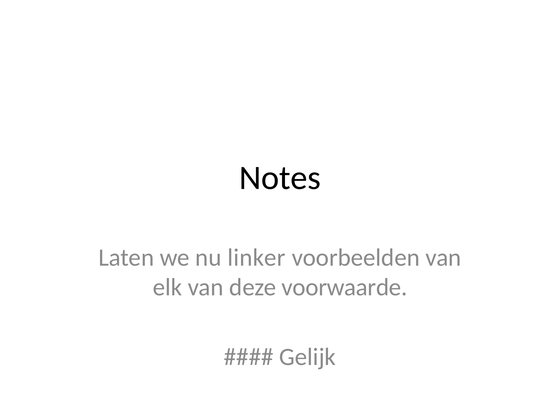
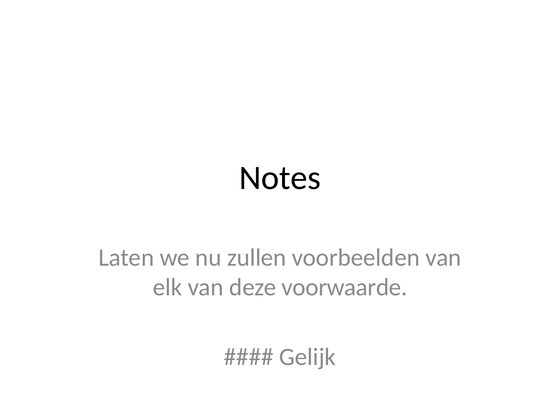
linker: linker -> zullen (257, 257)
